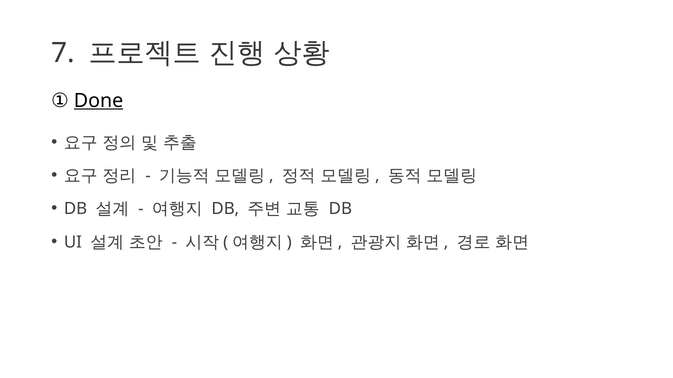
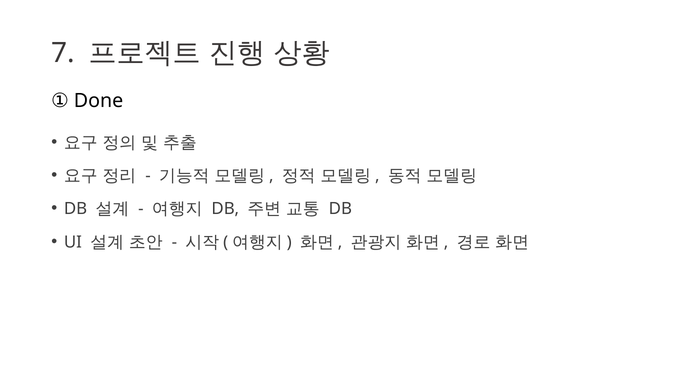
Done underline: present -> none (99, 101)
